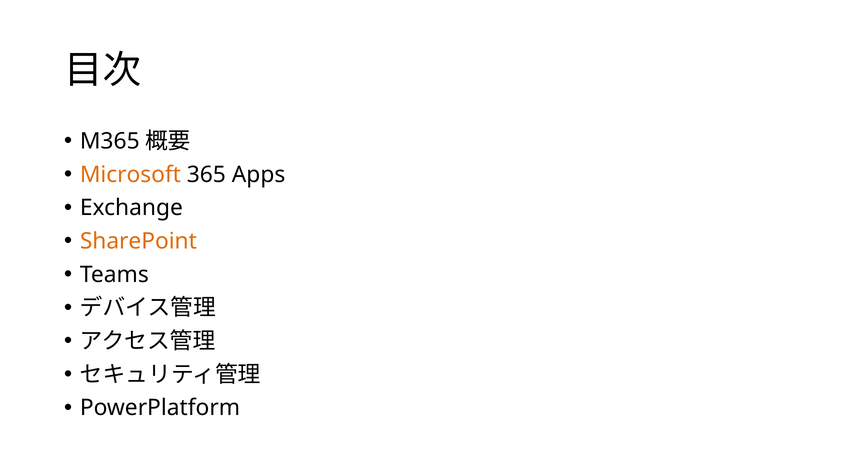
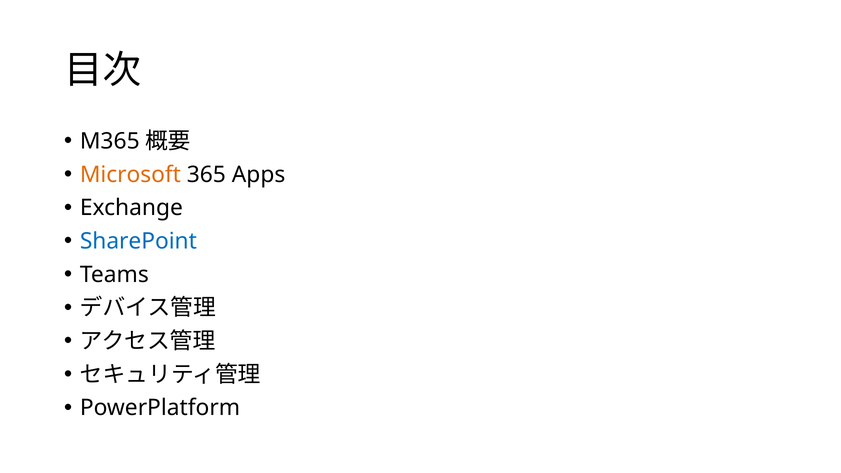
SharePoint colour: orange -> blue (138, 241)
